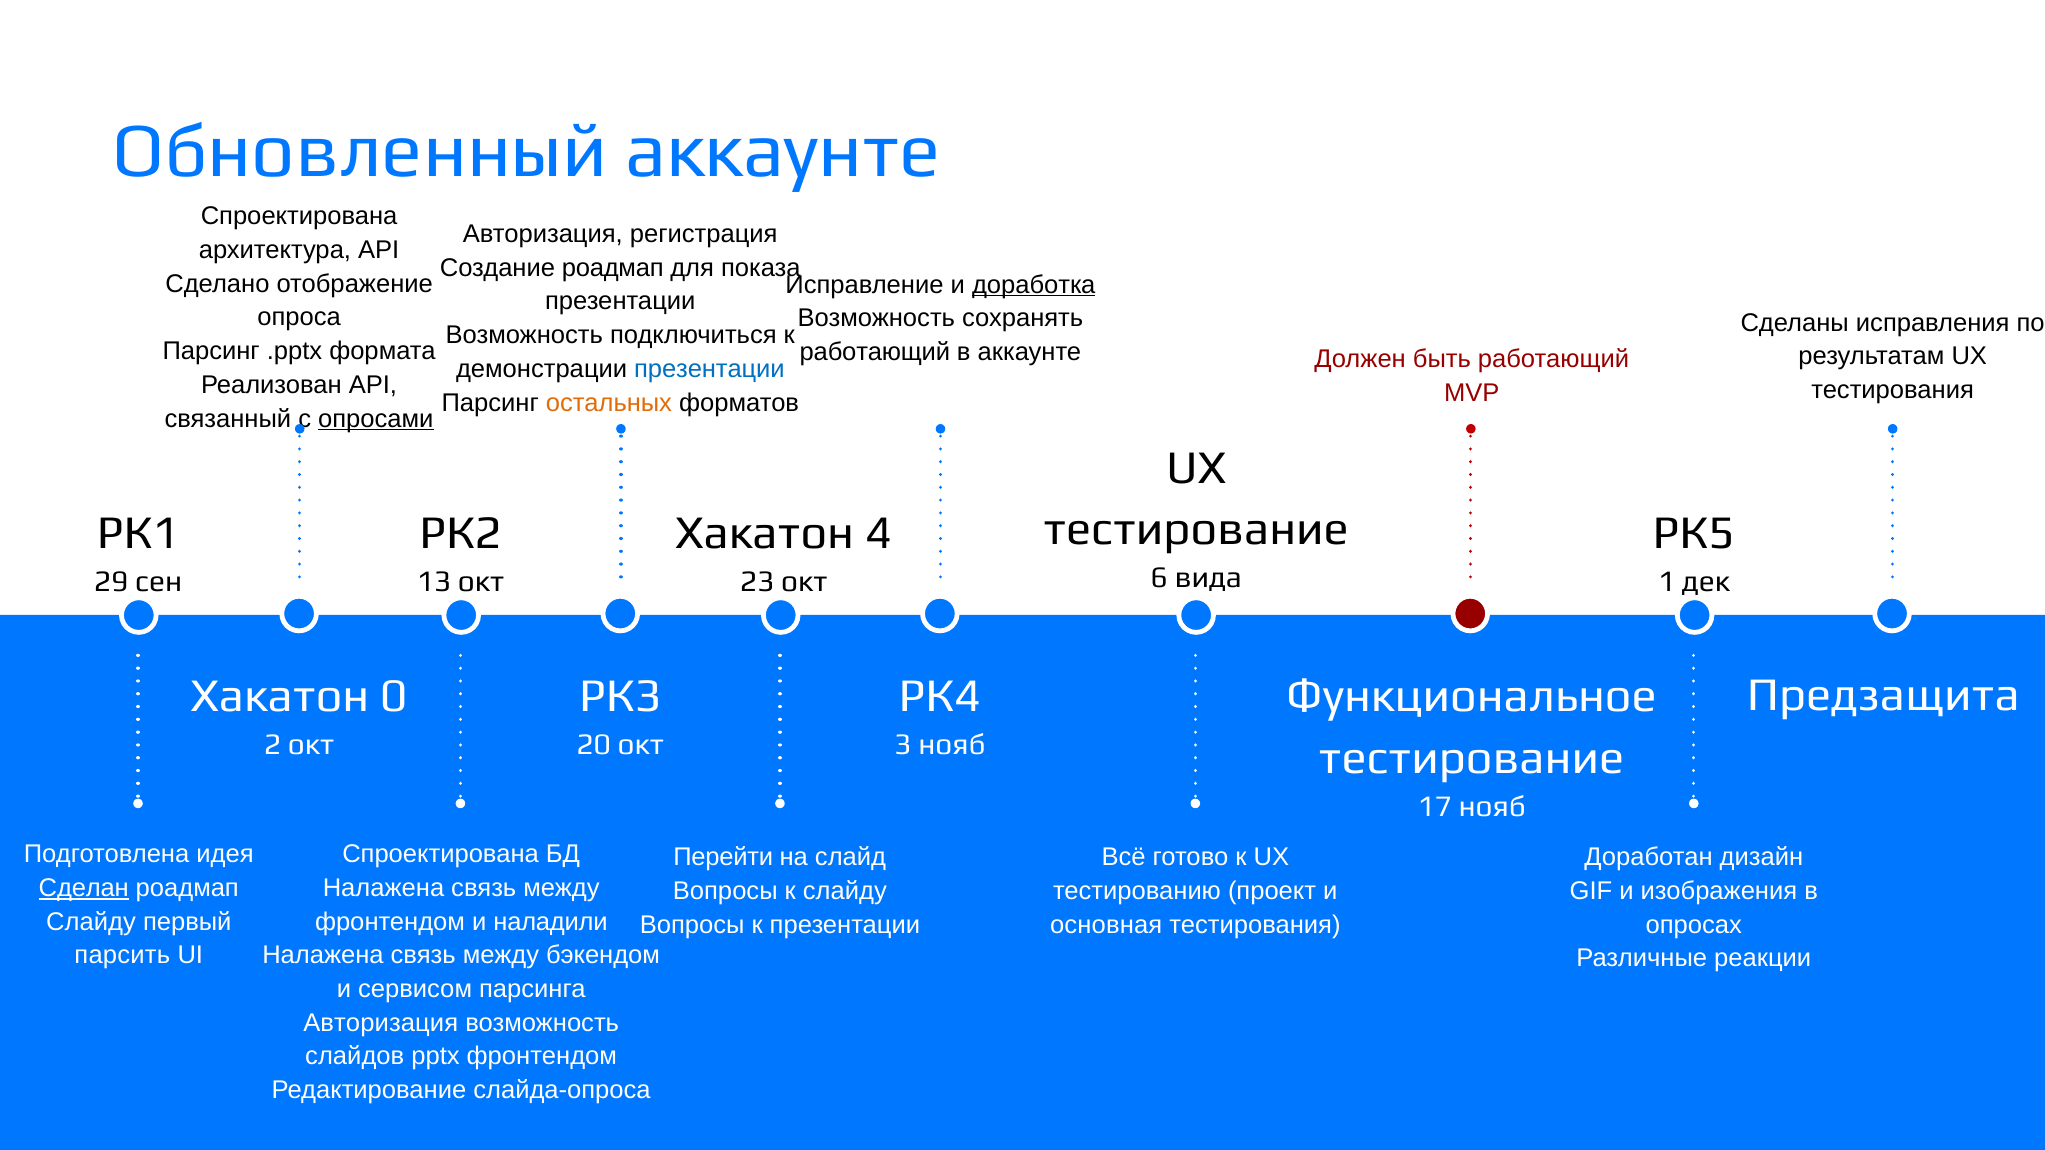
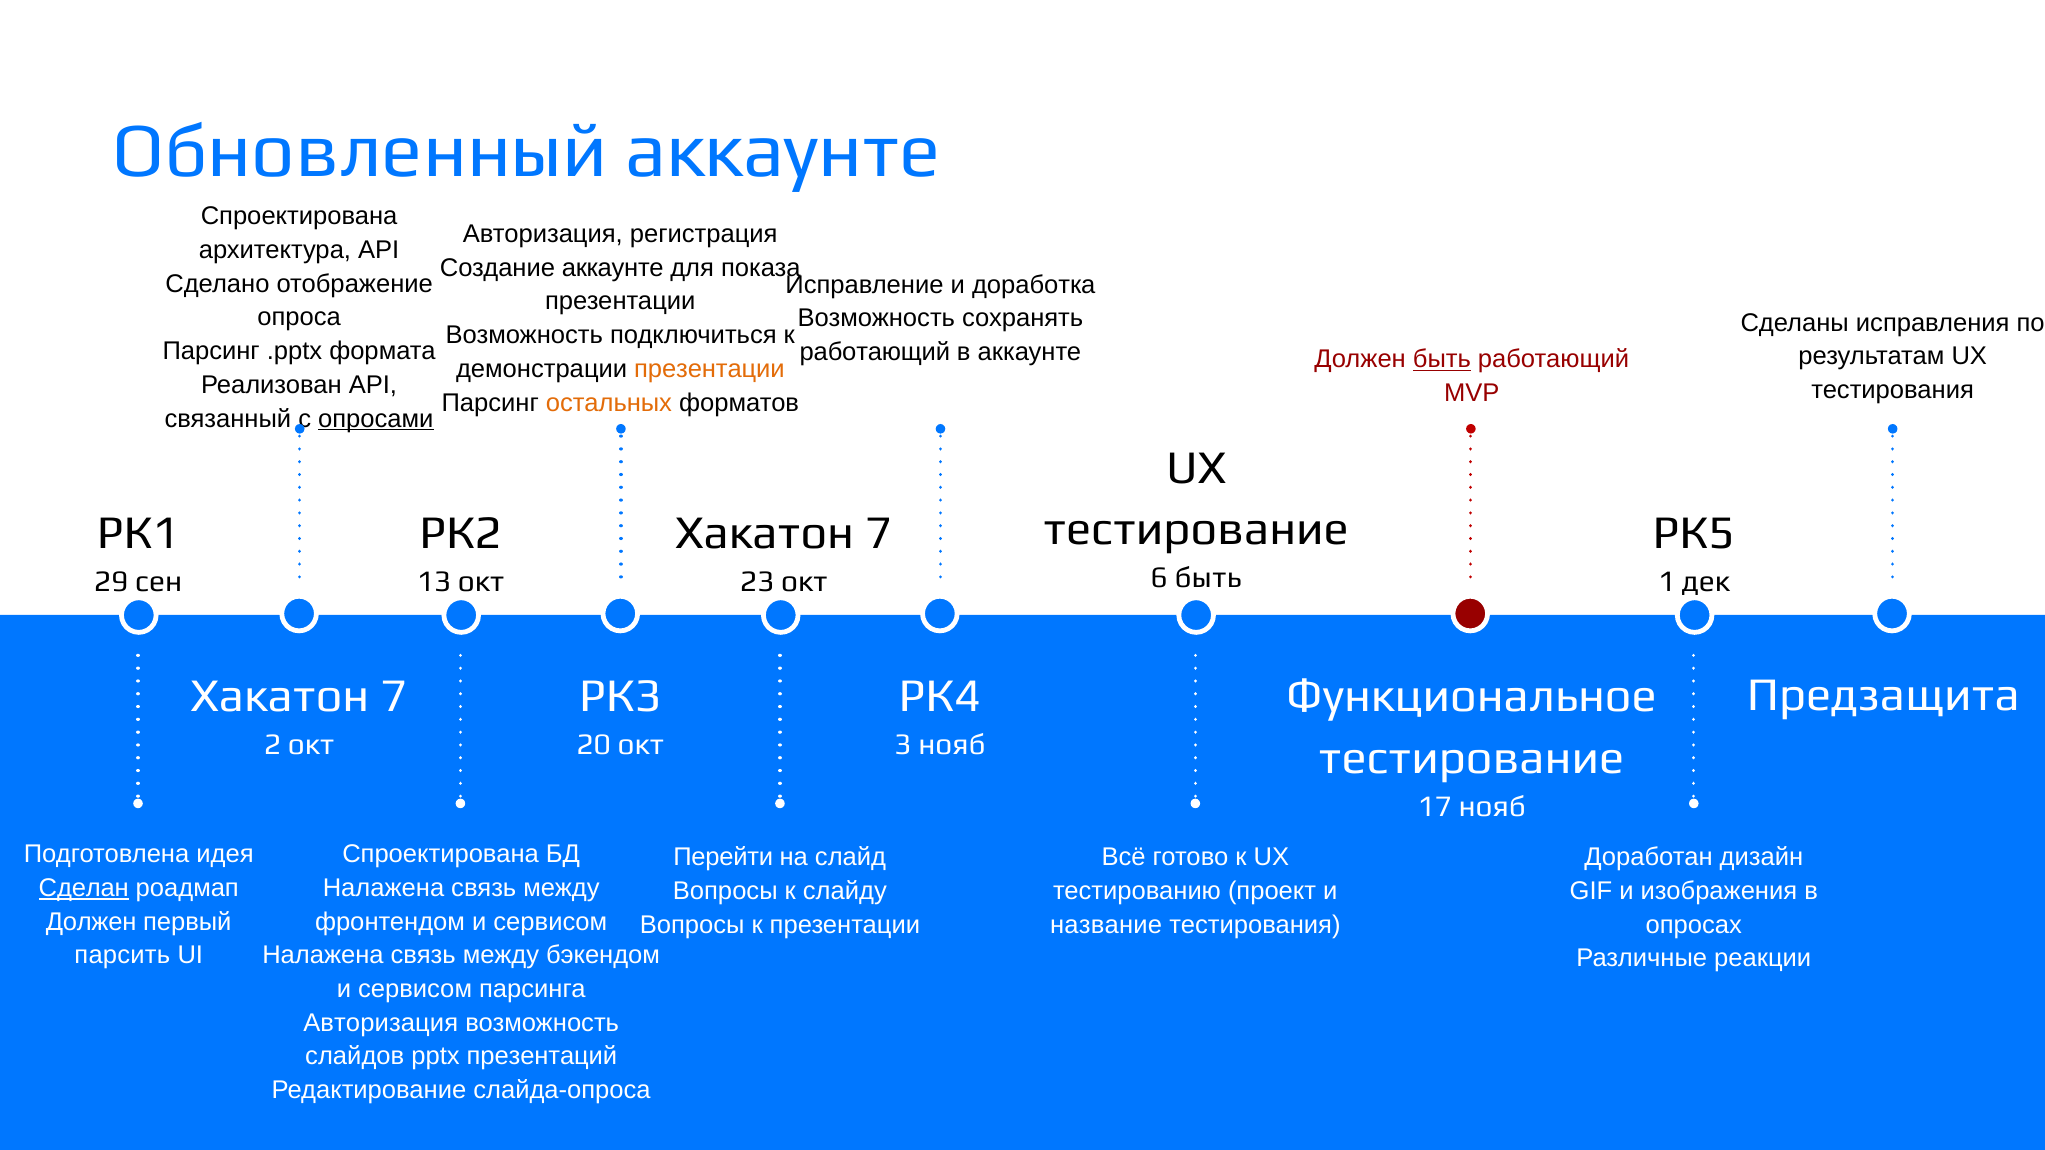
Создание роадмап: роадмап -> аккаунте (613, 268)
доработка underline: present -> none (1034, 285)
быть underline: none -> present (1442, 360)
презентации colour: blue -> orange (709, 369)
4: 4 -> 7 (878, 533)
6 вида: вида -> быть (1208, 578)
0: 0 -> 7 (394, 696)
Слайду: Слайду -> Должен (91, 922)
фронтендом и наладили: наладили -> сервисом (550, 922)
основная: основная -> название (1106, 925)
pptx фронтендом: фронтендом -> презентаций (542, 1057)
